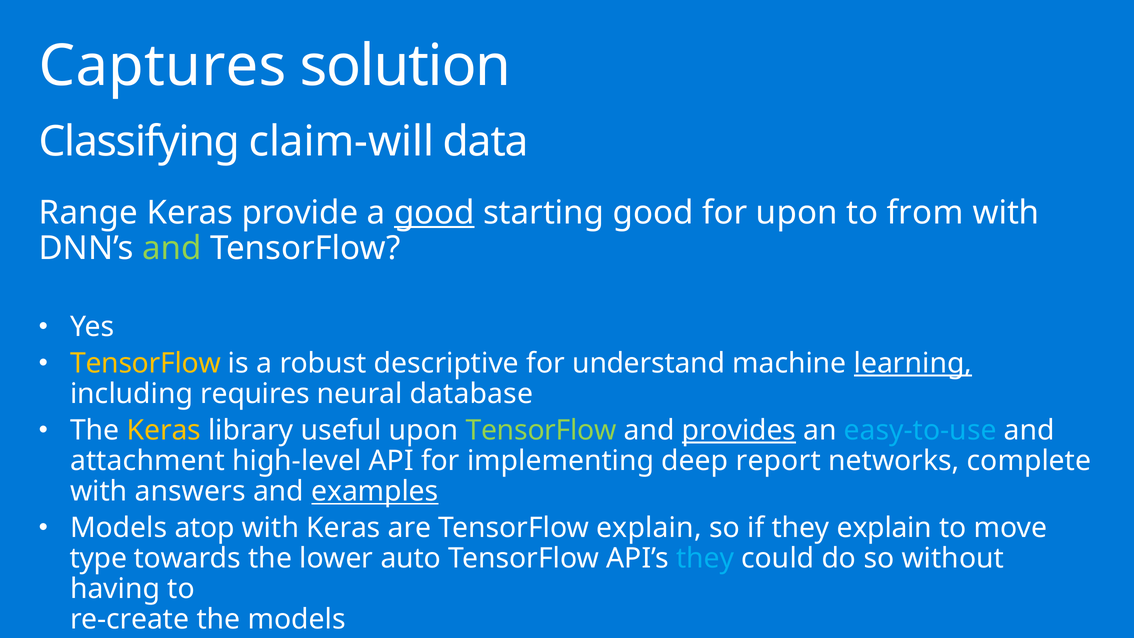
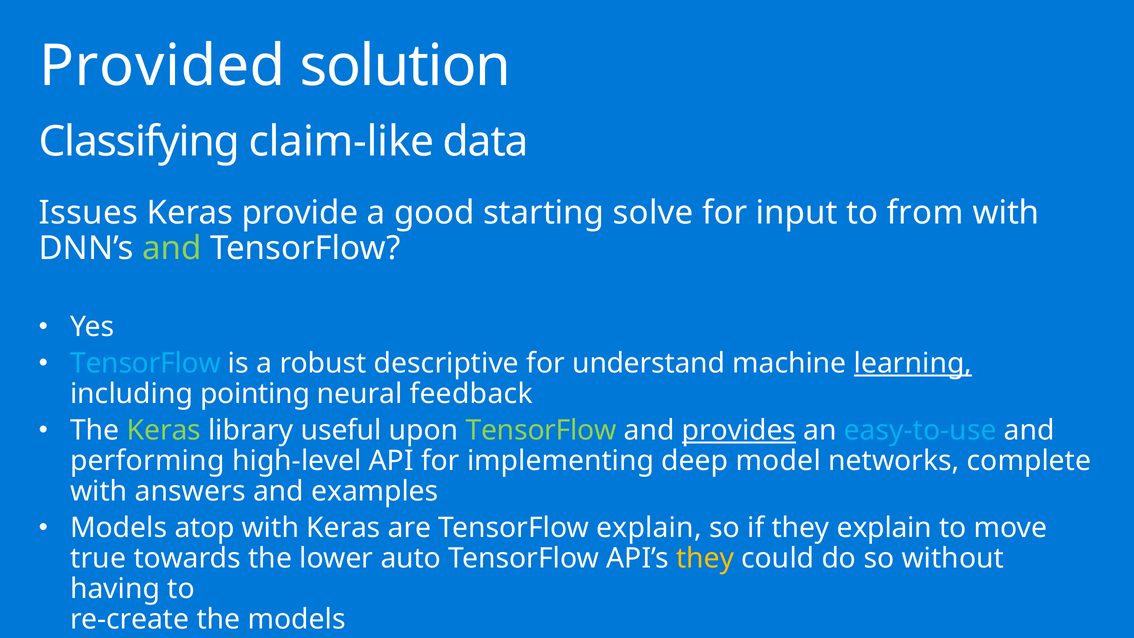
Captures: Captures -> Provided (162, 66)
claim-will: claim-will -> claim-like (342, 142)
Range: Range -> Issues (88, 213)
good underline: present -> none (434, 213)
starting good: good -> solve (653, 213)
for upon: upon -> input (797, 213)
TensorFlow colour: yellow -> light blue (146, 363)
requires: requires -> pointing (255, 394)
database: database -> feedback (471, 394)
Keras colour: yellow -> light green (164, 430)
attachment: attachment -> performing (147, 461)
report: report -> model (778, 461)
examples underline: present -> none (375, 491)
type: type -> true (98, 558)
they colour: light blue -> yellow (705, 558)
